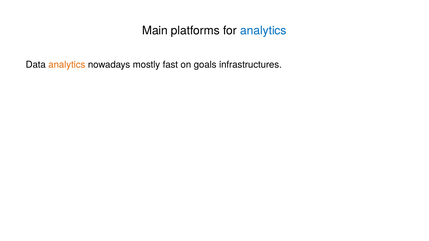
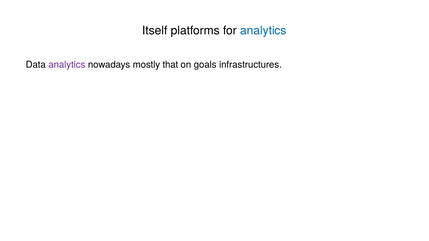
Main: Main -> Itself (155, 31)
analytics colour: orange -> purple (67, 65)
fast: fast -> that (170, 65)
